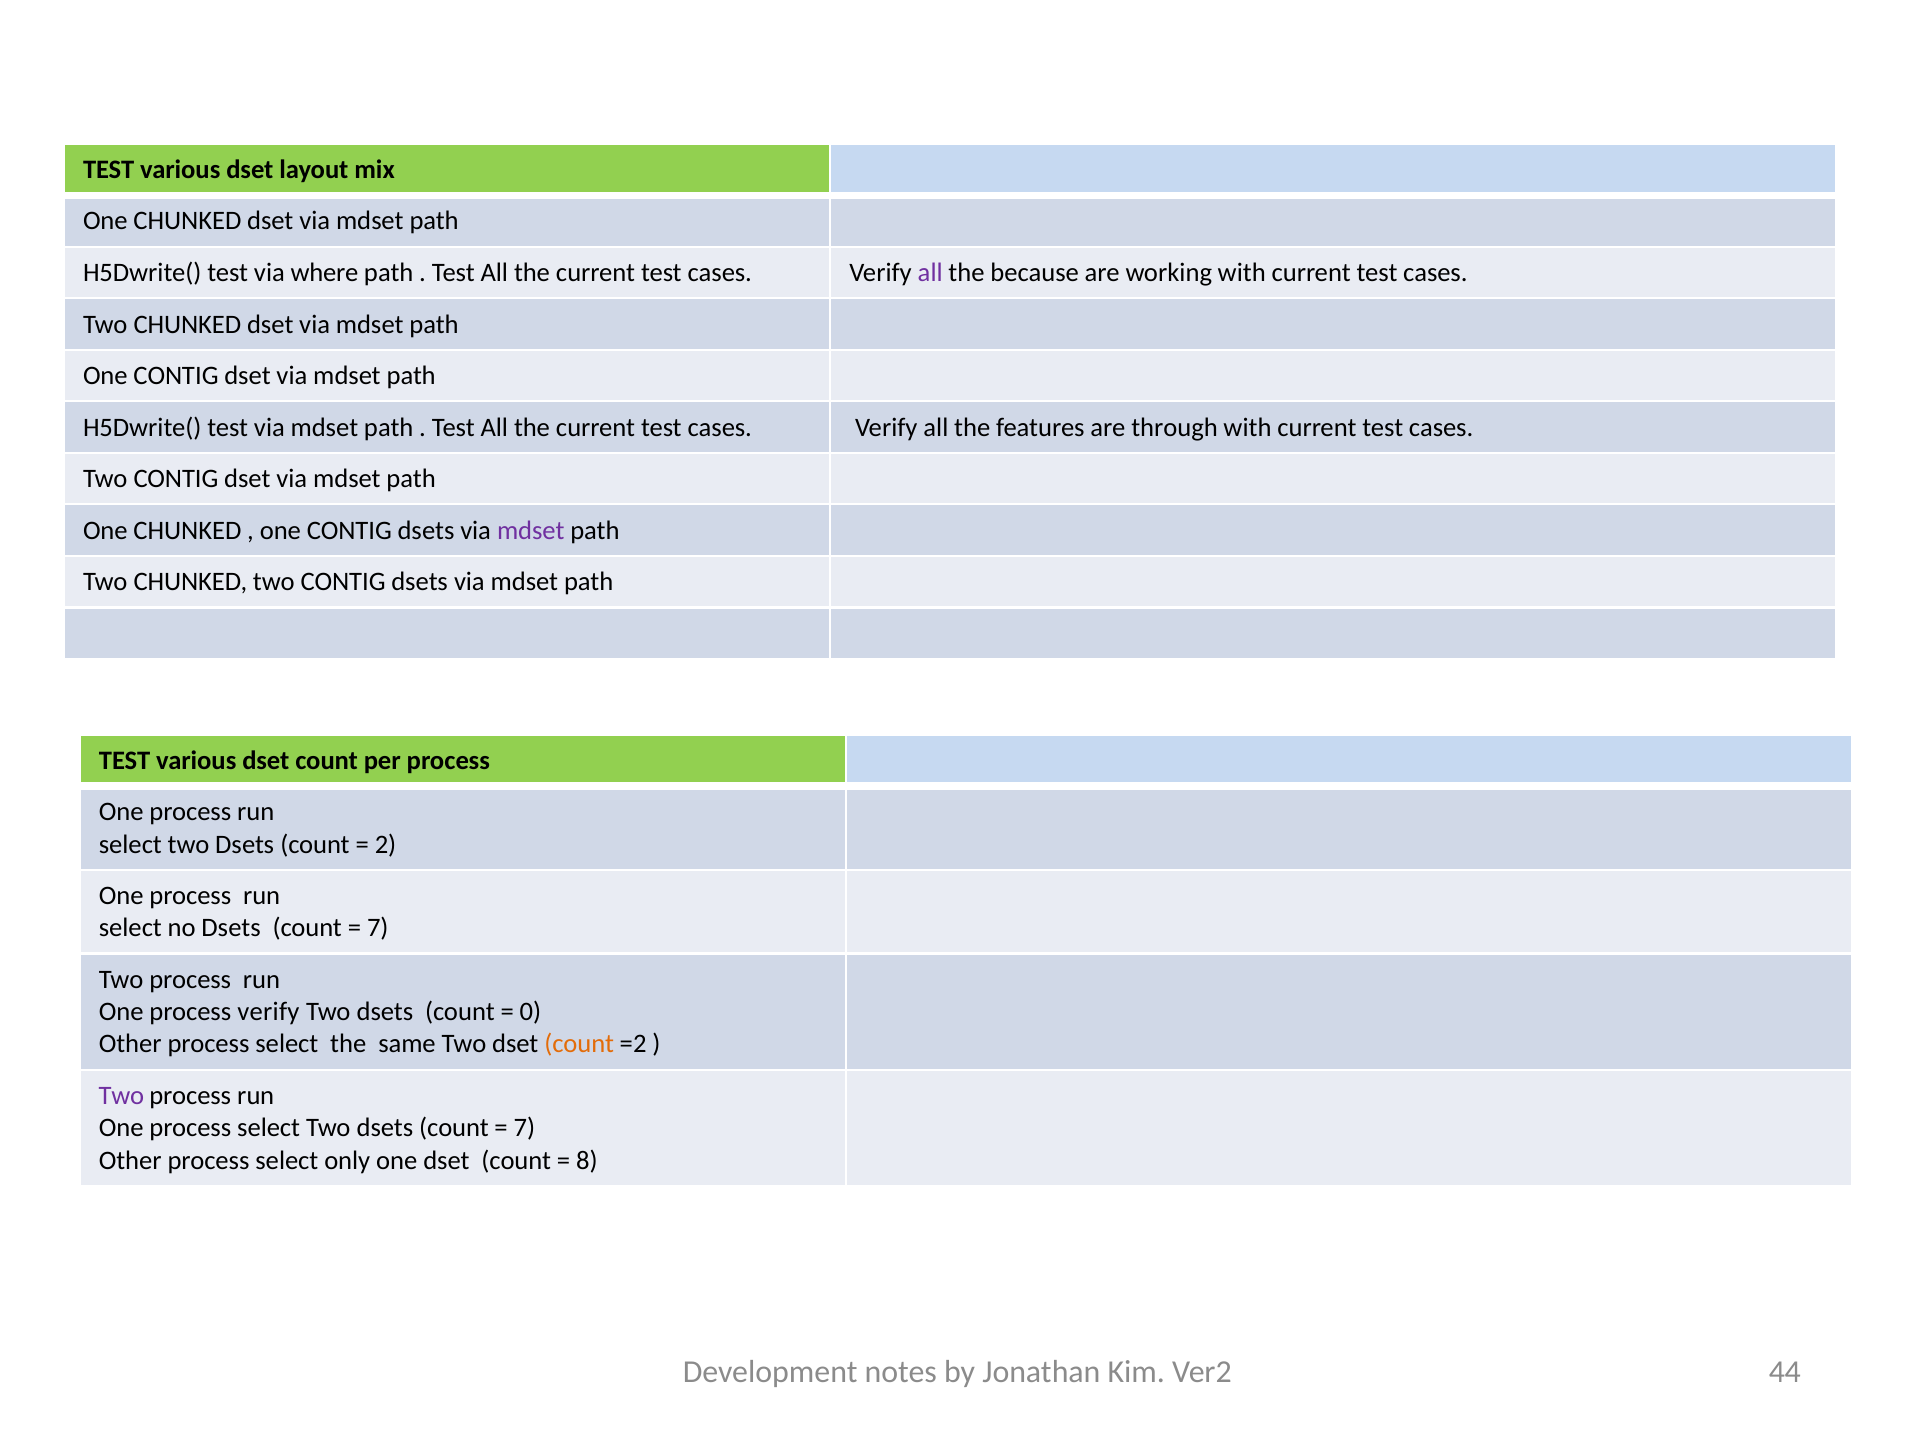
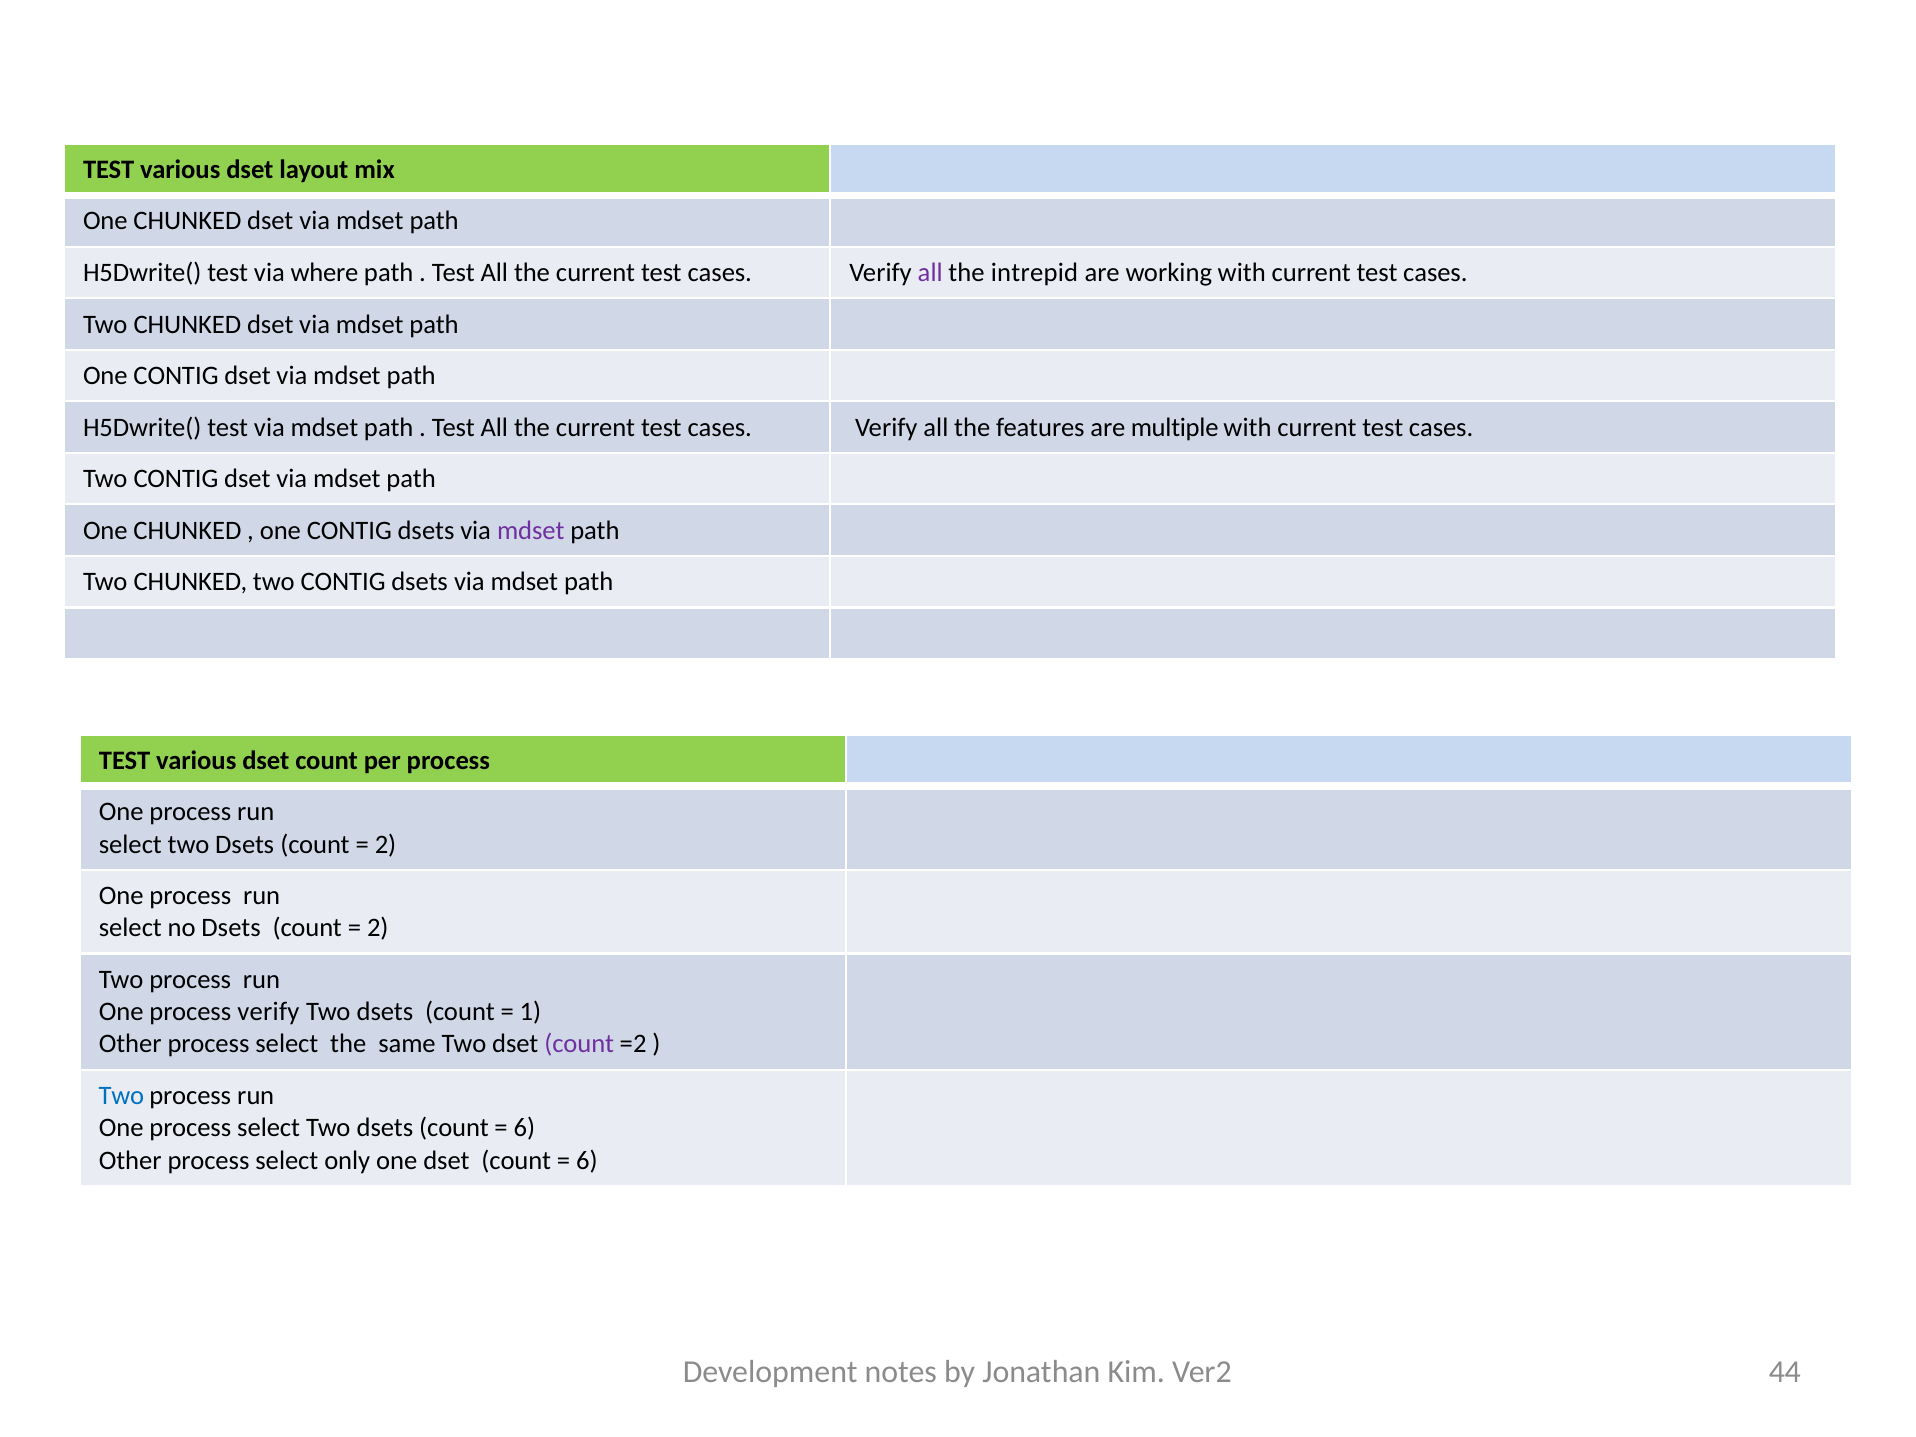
because: because -> intrepid (1034, 273)
through: through -> multiple (1175, 427)
7: 7 -> 2 (378, 928)
0: 0 -> 1 (530, 1012)
count colour: orange -> purple (579, 1044)
Two colour: purple -> blue (121, 1096)
7: 7 -> 6 (524, 1128)
8: 8 -> 6 (587, 1160)
